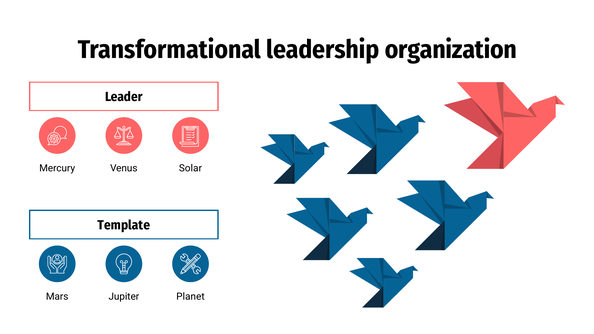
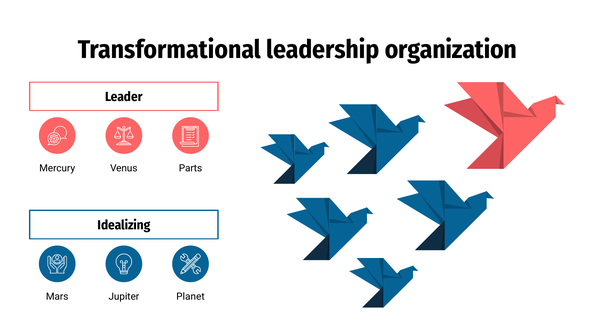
Solar: Solar -> Parts (191, 168)
Template: Template -> Idealizing (124, 225)
